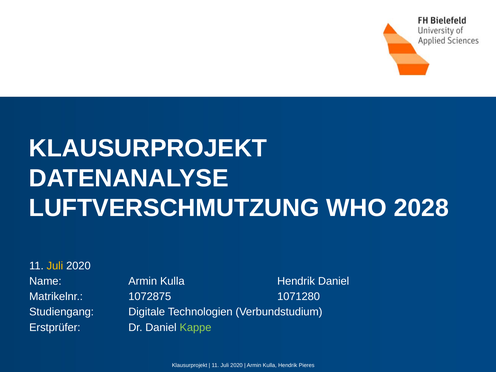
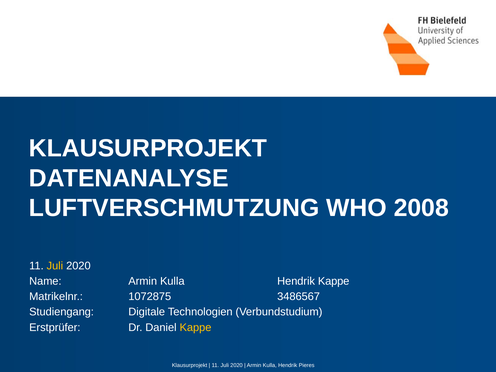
2028: 2028 -> 2008 (421, 208)
Hendrik Daniel: Daniel -> Kappe (334, 281)
1071280: 1071280 -> 3486567 (299, 297)
Kappe colour: light green -> yellow (195, 327)
